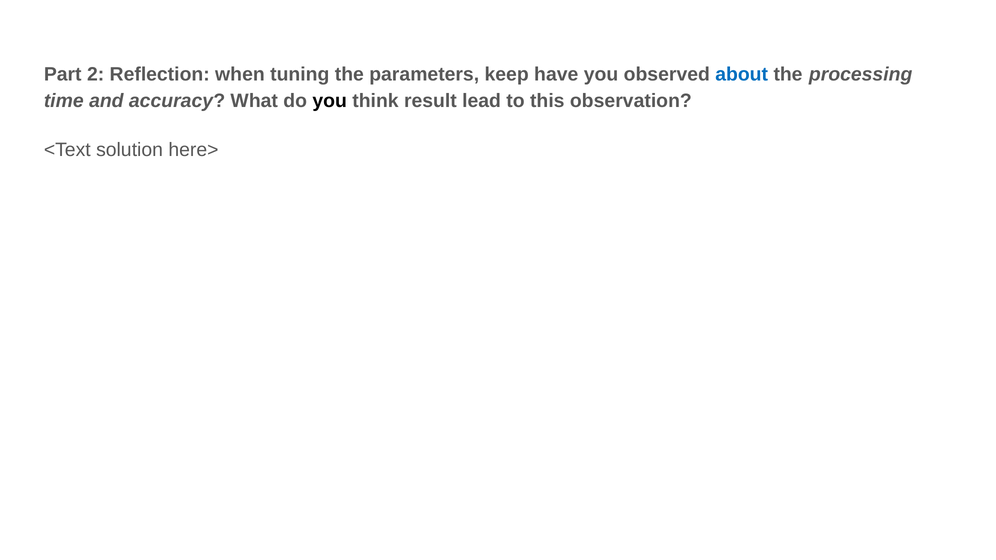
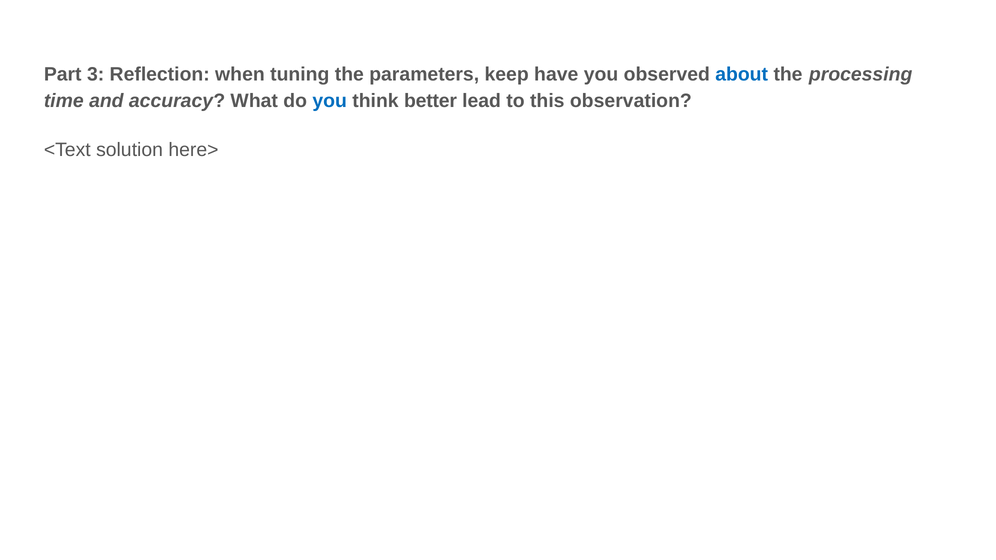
2: 2 -> 3 (96, 74)
you colour: black -> blue (330, 101)
result: result -> better (430, 101)
